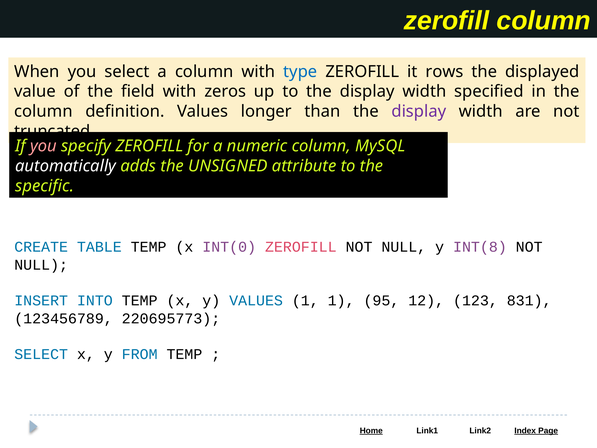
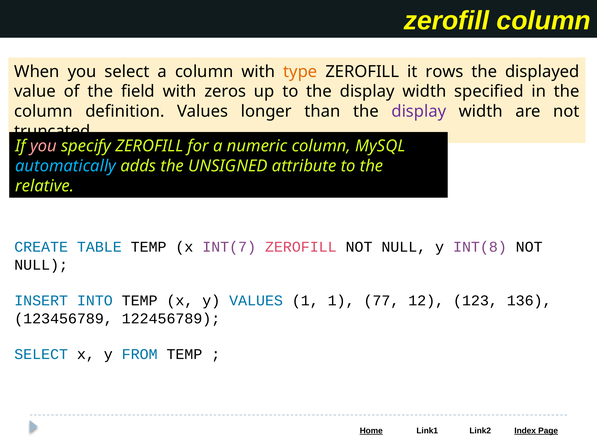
type colour: blue -> orange (300, 72)
automatically colour: white -> light blue (66, 166)
specific: specific -> relative (45, 186)
INT(0: INT(0 -> INT(7 (229, 247)
95: 95 -> 77 (381, 300)
831: 831 -> 136 (529, 300)
220695773: 220695773 -> 122456789 (171, 318)
